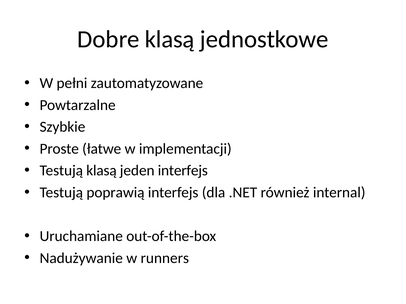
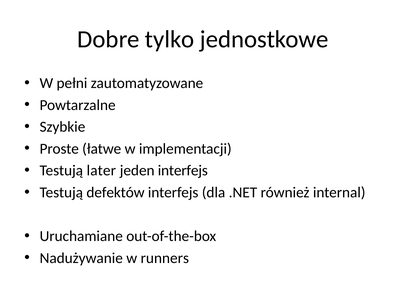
Dobre klasą: klasą -> tylko (170, 39)
Testują klasą: klasą -> later (101, 171)
poprawią: poprawią -> defektów (116, 193)
